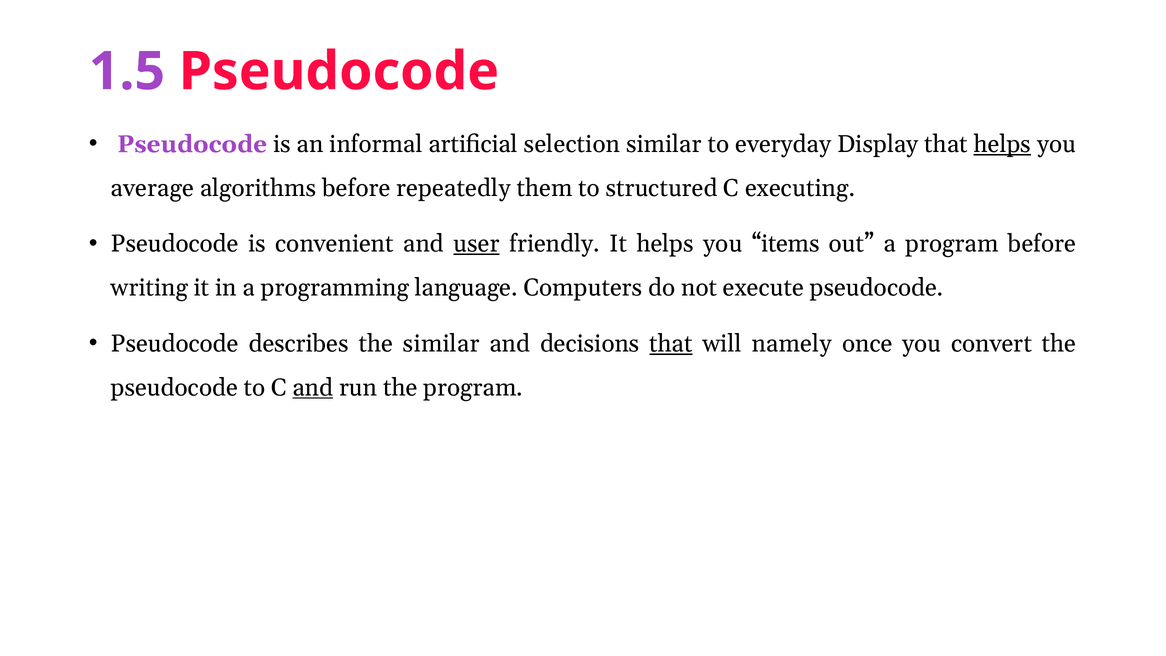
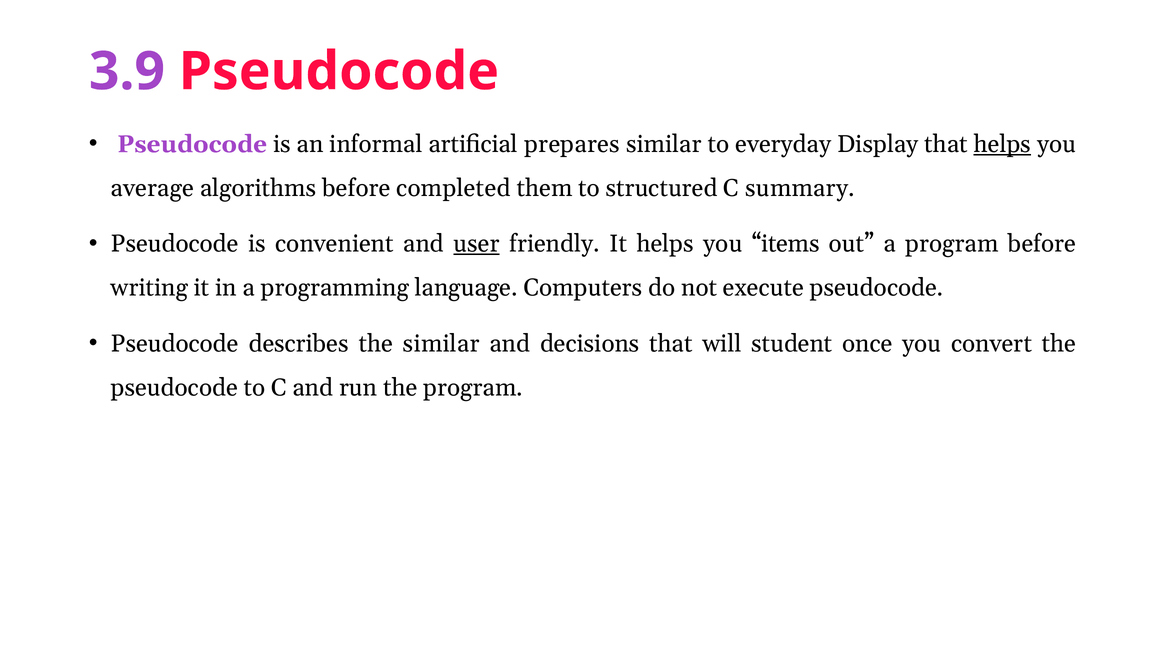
1.5: 1.5 -> 3.9 (127, 72)
selection: selection -> prepares (572, 144)
repeatedly: repeatedly -> completed (453, 188)
executing: executing -> summary (800, 188)
that underline: present -> none (671, 344)
namely: namely -> student (792, 344)
and underline: present -> none (313, 387)
